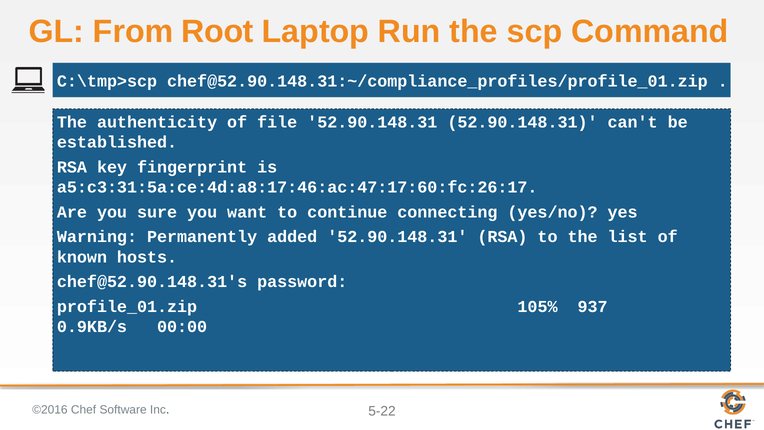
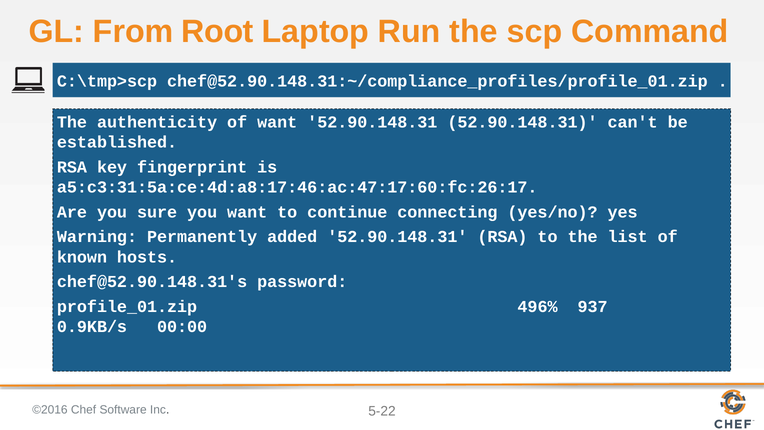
of file: file -> want (277, 122)
105%: 105% -> 496% (538, 307)
